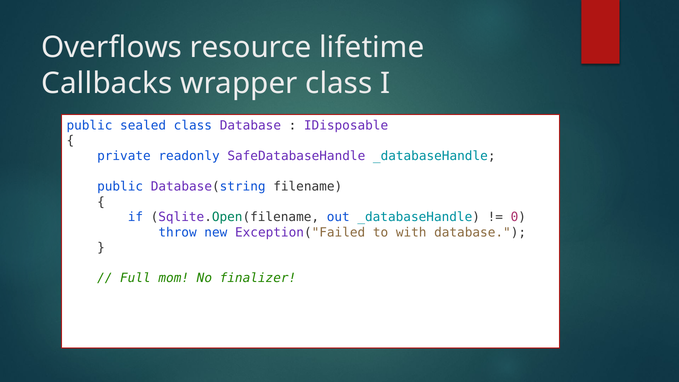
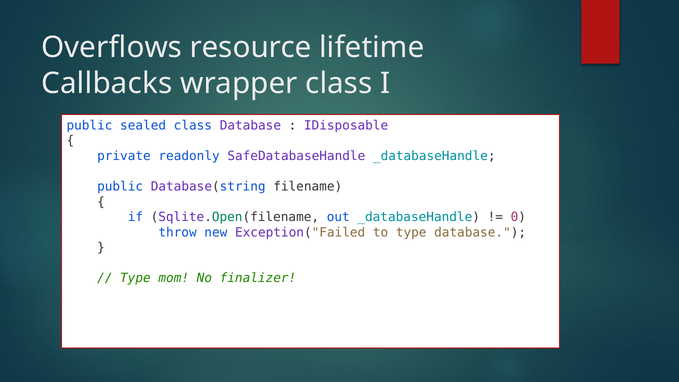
to with: with -> type (411, 232)
Full: Full -> Type (135, 278)
